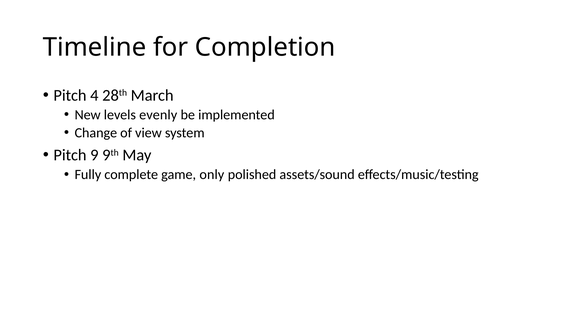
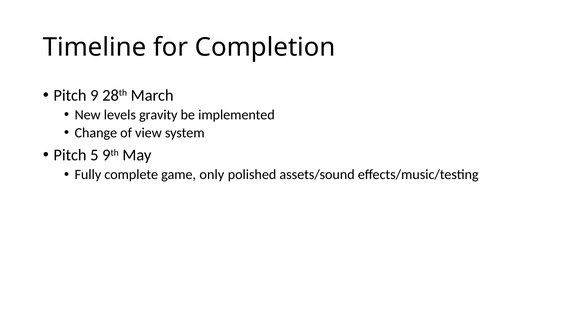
4: 4 -> 9 (94, 95)
evenly: evenly -> gravity (158, 115)
9: 9 -> 5 (94, 155)
